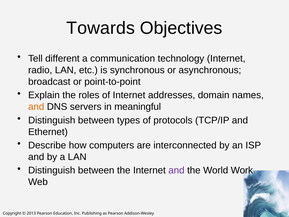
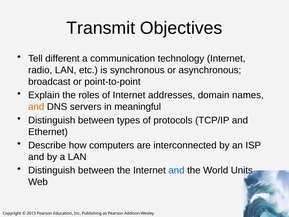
Towards: Towards -> Transmit (101, 28)
and colour: purple -> blue (176, 170)
Work: Work -> Units (242, 170)
